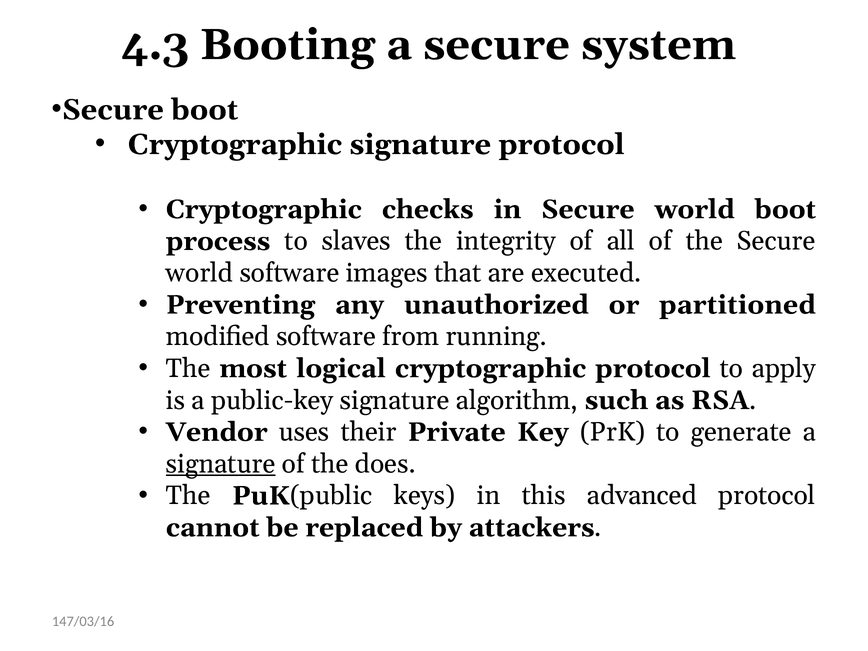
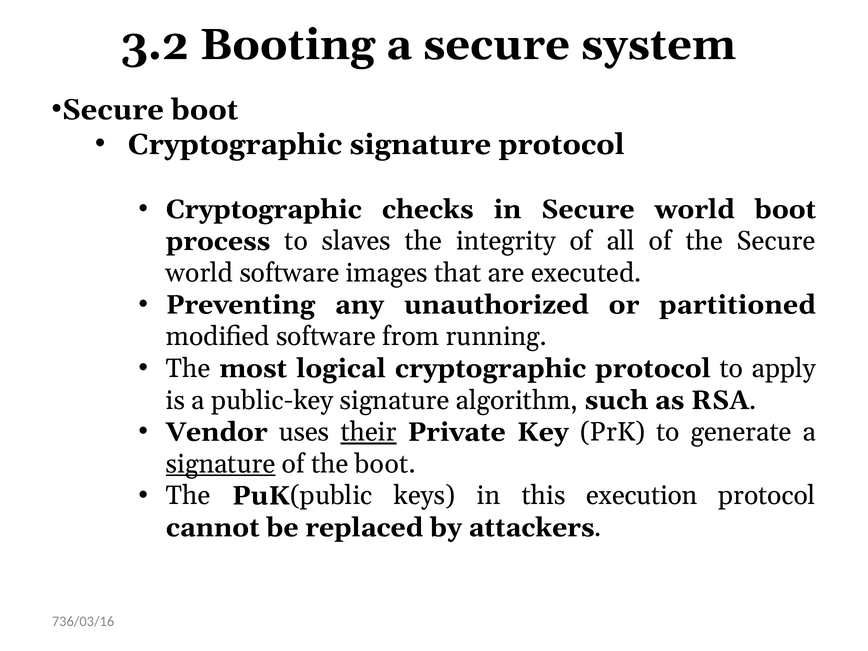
4.3: 4.3 -> 3.2 (155, 45)
their underline: none -> present (368, 432)
the does: does -> boot (385, 464)
advanced: advanced -> execution (642, 496)
147/03/16: 147/03/16 -> 736/03/16 (83, 622)
